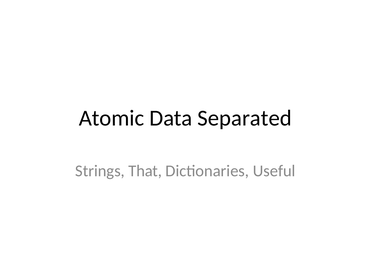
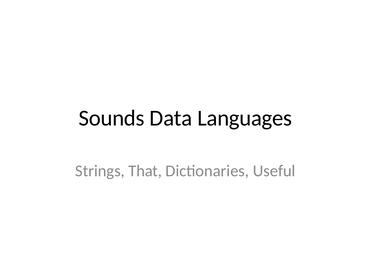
Atomic: Atomic -> Sounds (112, 118)
Separated: Separated -> Languages (245, 118)
